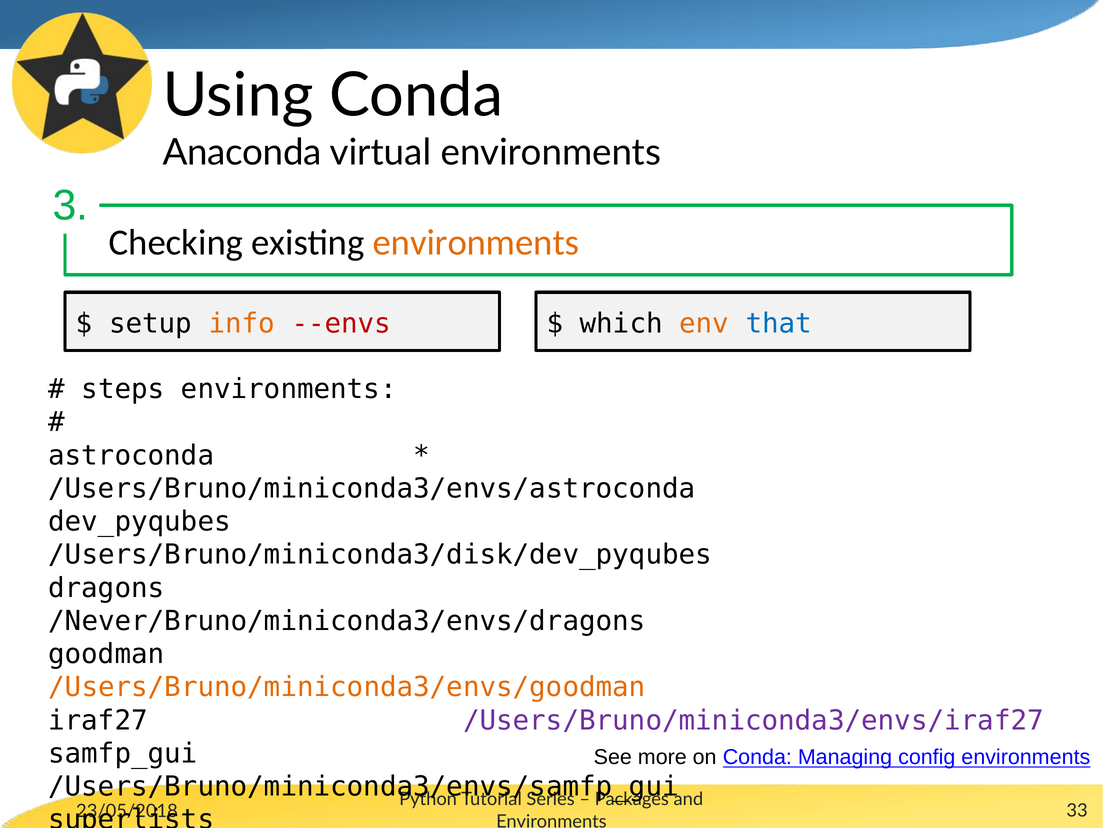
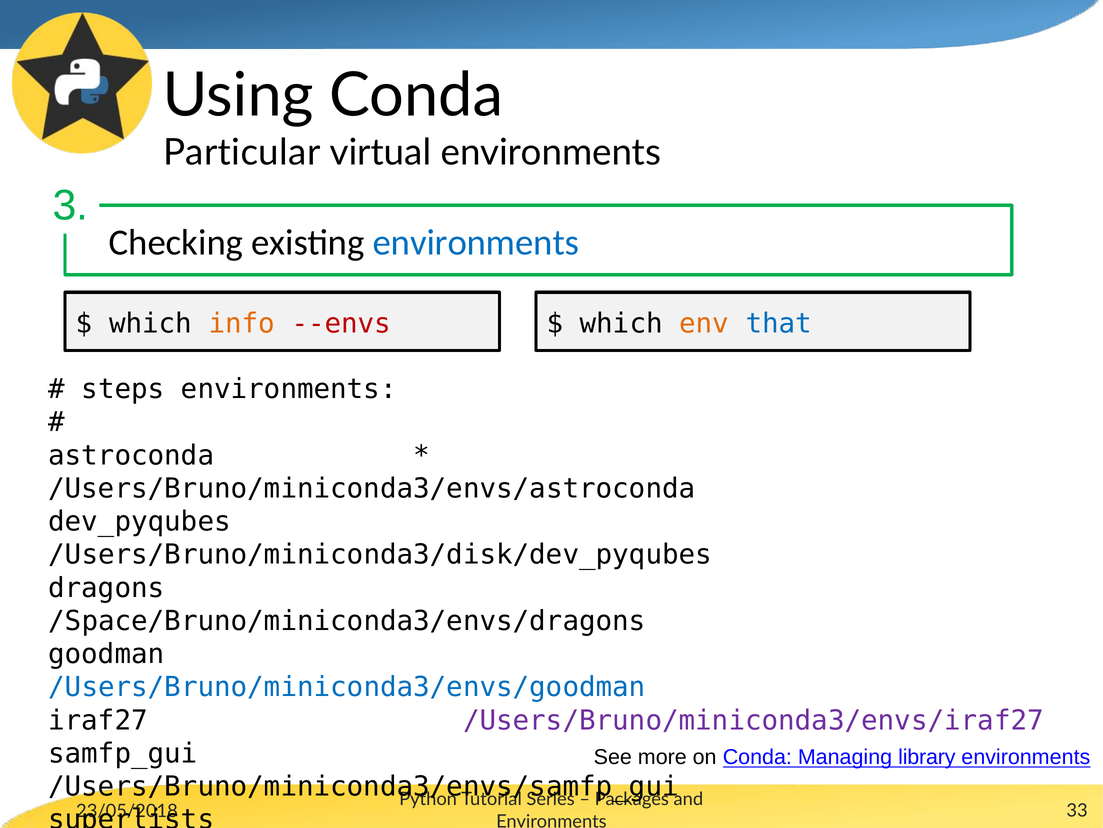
Anaconda: Anaconda -> Particular (242, 152)
environments colour: orange -> blue (476, 242)
setup: setup -> which (151, 323)
/Never/Bruno/miniconda3/envs/dragons: /Never/Bruno/miniconda3/envs/dragons -> /Space/Bruno/miniconda3/envs/dragons (347, 621)
/Users/Bruno/miniconda3/envs/goodman colour: orange -> blue (347, 687)
config: config -> library (927, 757)
